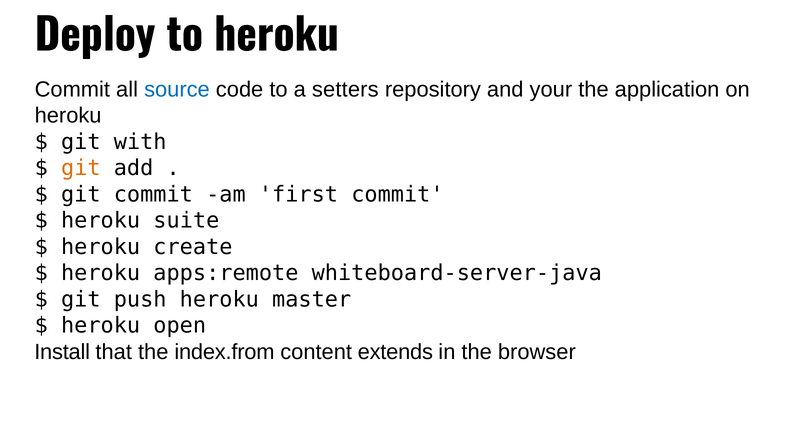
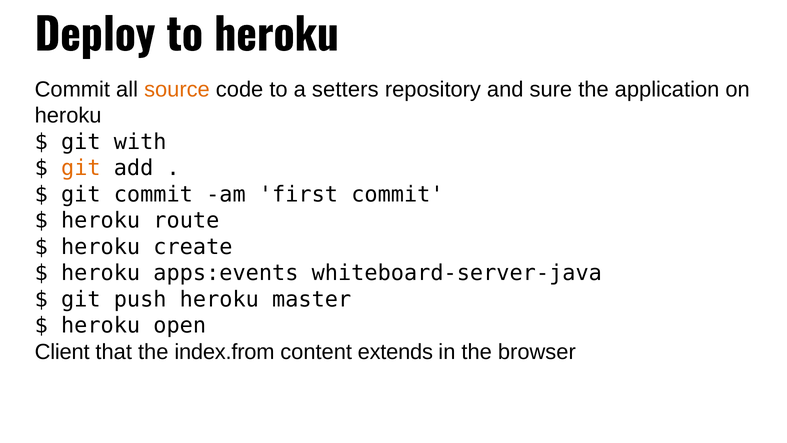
source colour: blue -> orange (177, 89)
your: your -> sure (551, 89)
suite: suite -> route (186, 220)
apps:remote: apps:remote -> apps:events (226, 273)
Install: Install -> Client (62, 352)
